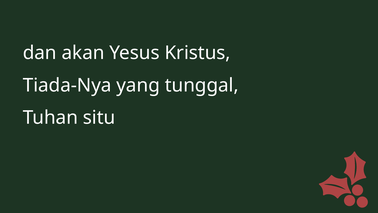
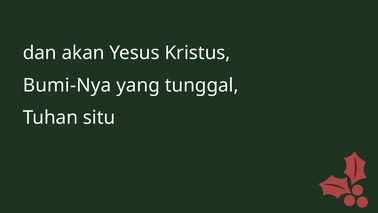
Tiada-Nya: Tiada-Nya -> Bumi-Nya (67, 85)
